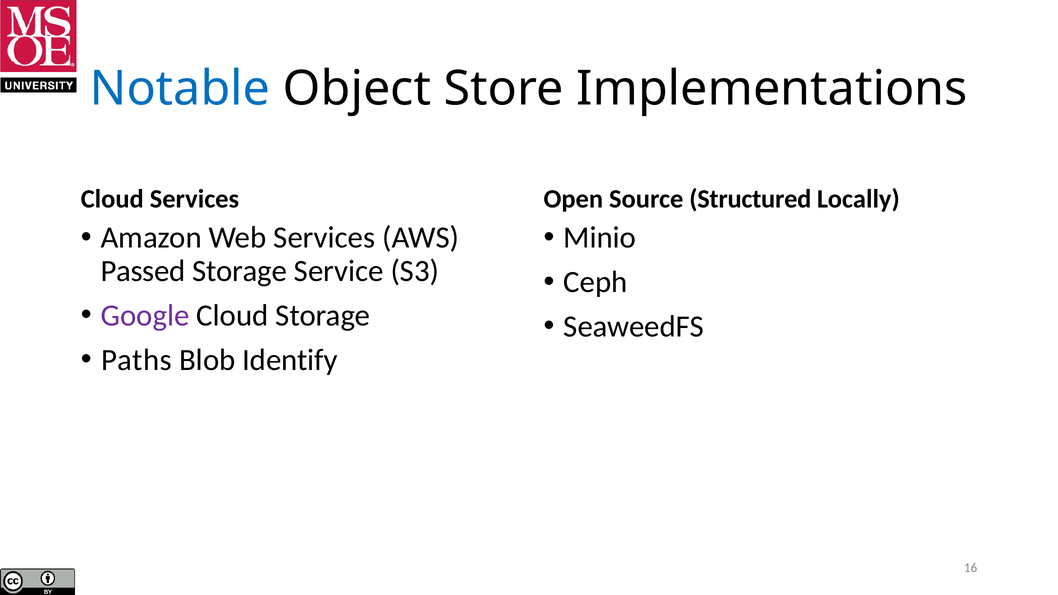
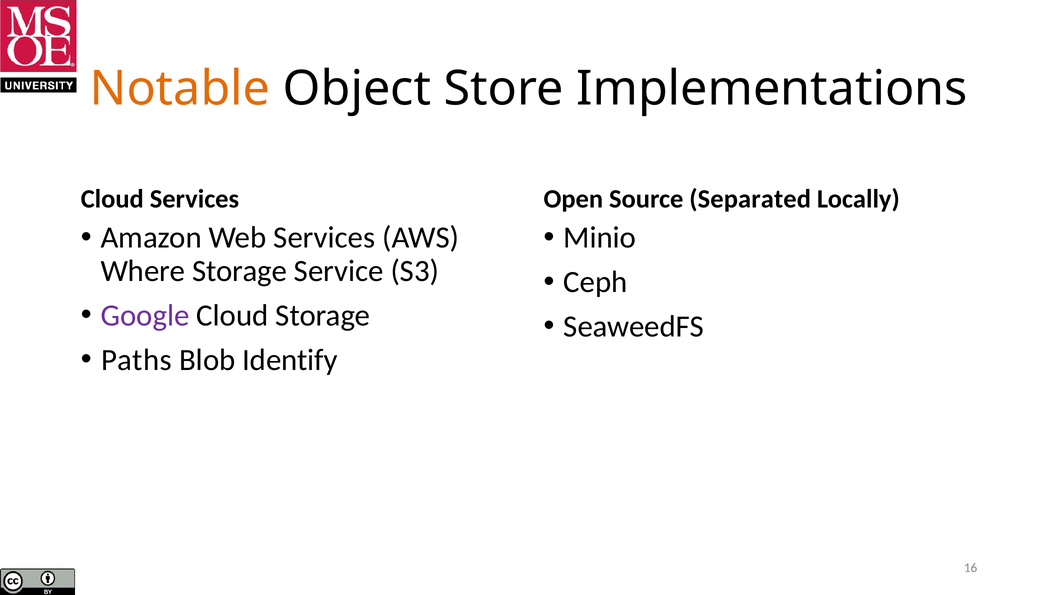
Notable colour: blue -> orange (180, 89)
Structured: Structured -> Separated (750, 199)
Passed: Passed -> Where (143, 271)
